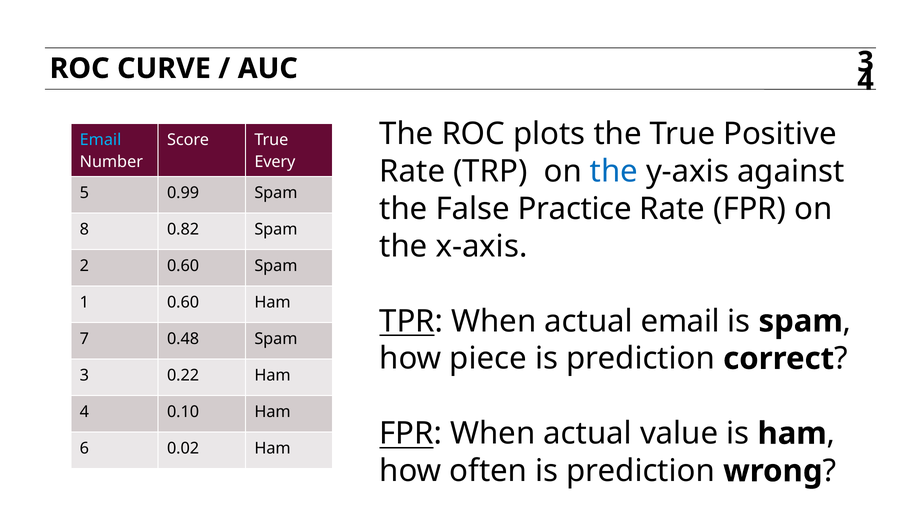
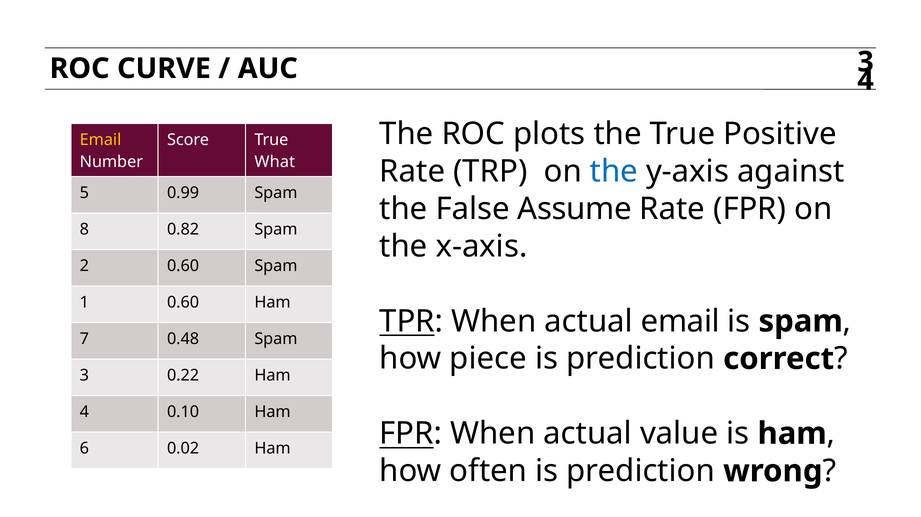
Email colour: light blue -> yellow (101, 140)
Every: Every -> What (275, 162)
Practice: Practice -> Assume (575, 209)
